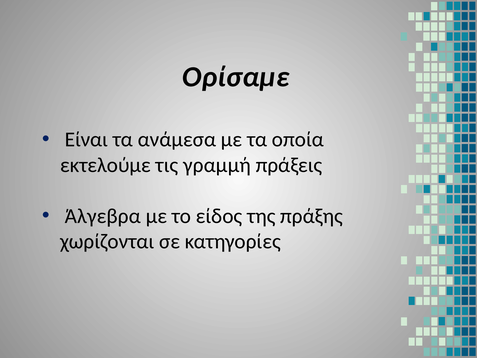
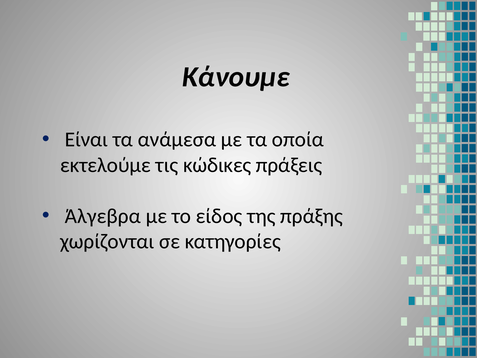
Ορίσαμε: Ορίσαμε -> Κάνουμε (236, 77)
γραμμή: γραμμή -> κώδικες (217, 165)
